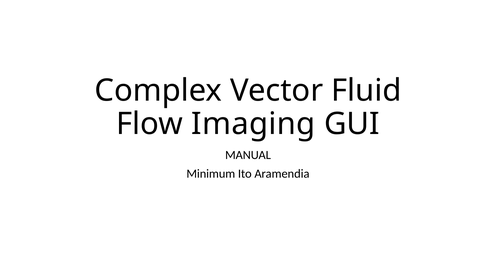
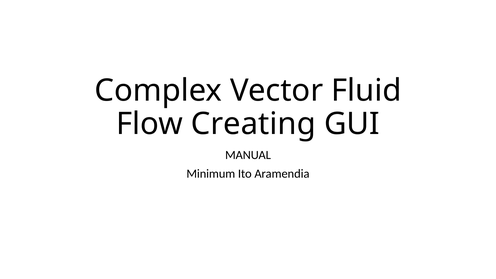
Imaging: Imaging -> Creating (253, 124)
